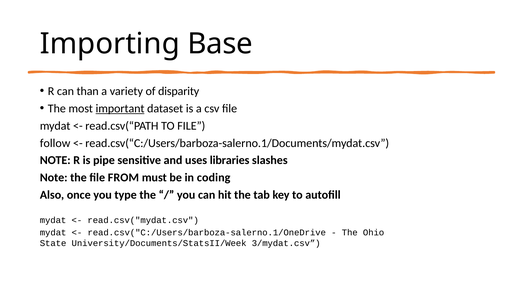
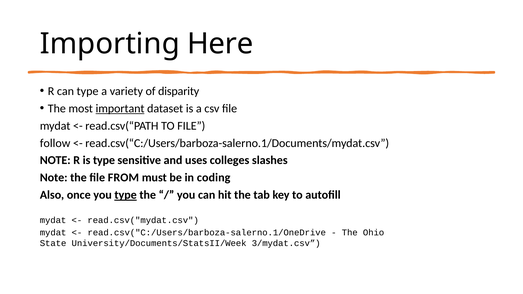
Base: Base -> Here (220, 44)
can than: than -> type (88, 91)
is pipe: pipe -> type (104, 160)
libraries: libraries -> colleges (230, 160)
type underline: none -> present (126, 195)
